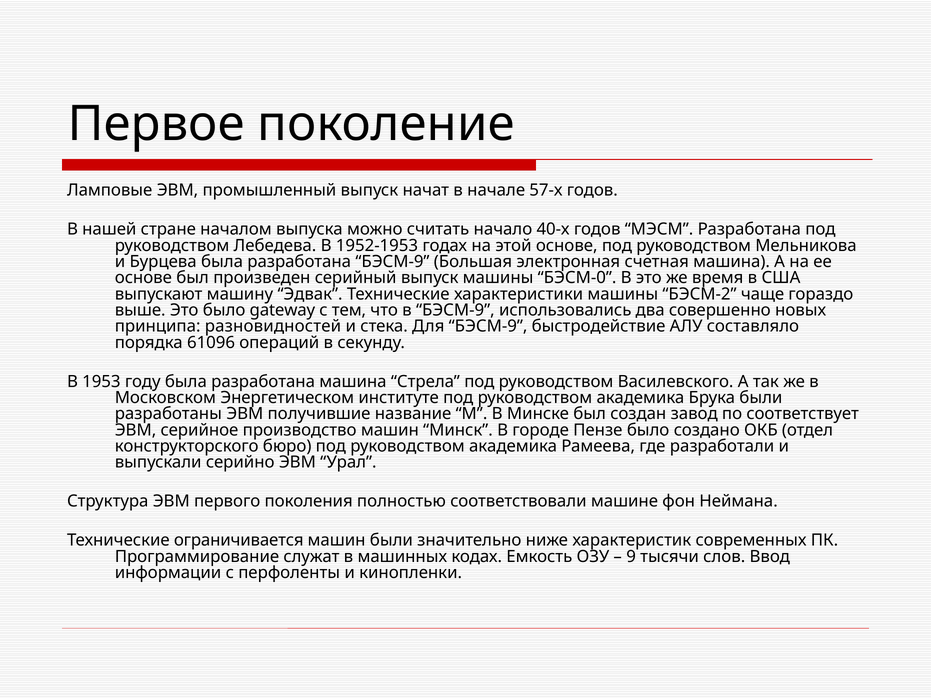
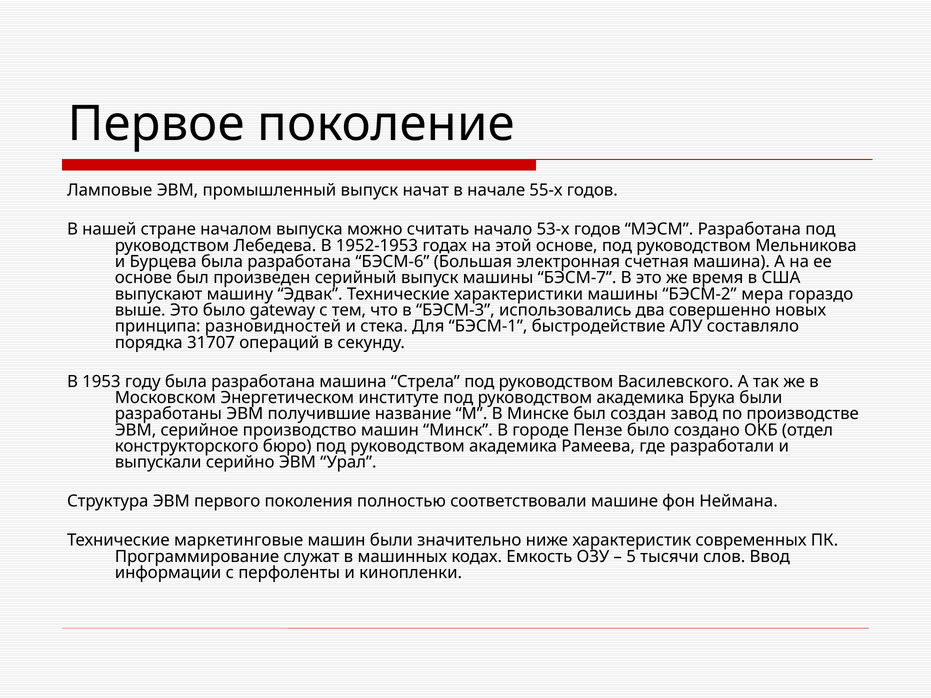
57-х: 57-х -> 55-х (546, 190)
40-х: 40-х -> 53-х (553, 230)
разработана БЭСМ-9: БЭСМ-9 -> БЭСМ-6 (393, 262)
БЭСМ-0: БЭСМ-0 -> БЭСМ-7 (577, 278)
чаще: чаще -> мера (762, 294)
в БЭСМ-9: БЭСМ-9 -> БЭСМ-3 (455, 310)
Для БЭСМ-9: БЭСМ-9 -> БЭСМ-1 (488, 326)
61096: 61096 -> 31707 (211, 343)
соответствует: соответствует -> производстве (803, 414)
ограничивается: ограничивается -> маркетинговые (239, 541)
9: 9 -> 5 (631, 557)
